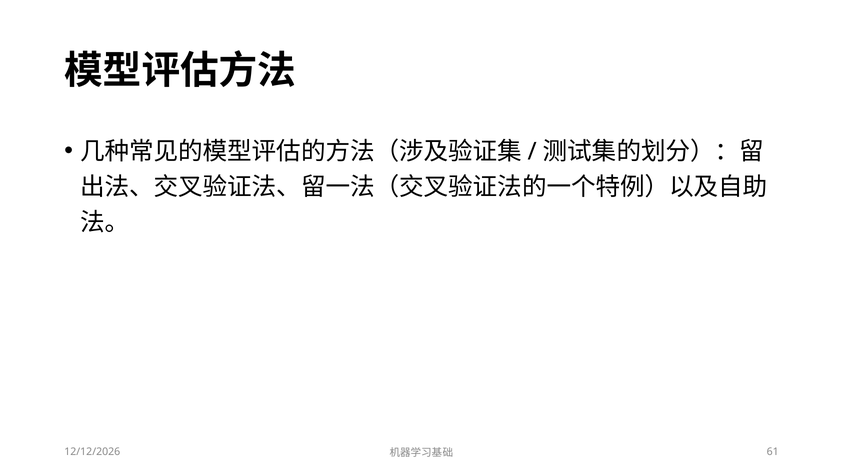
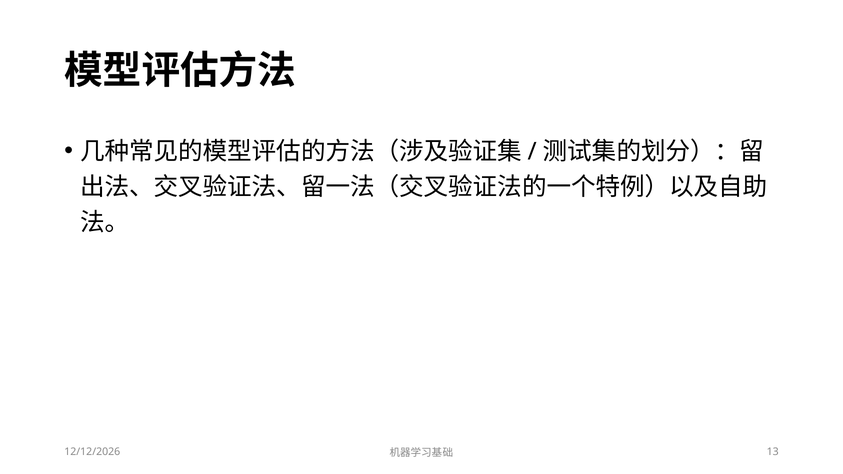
61: 61 -> 13 (773, 452)
